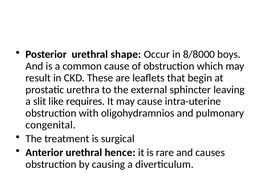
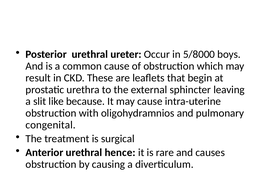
shape: shape -> ureter (126, 54)
8/8000: 8/8000 -> 5/8000 (199, 54)
requires: requires -> because (85, 102)
